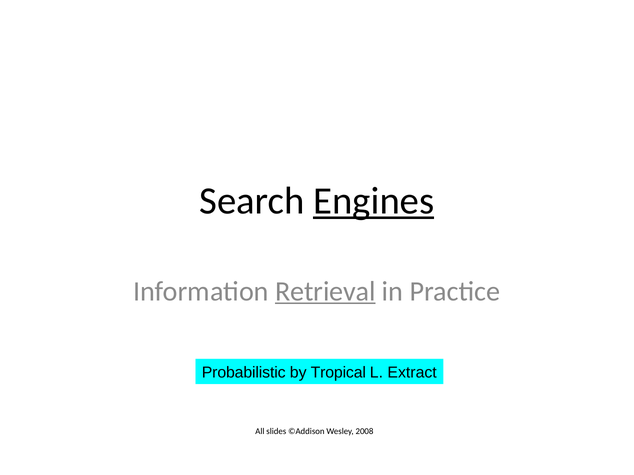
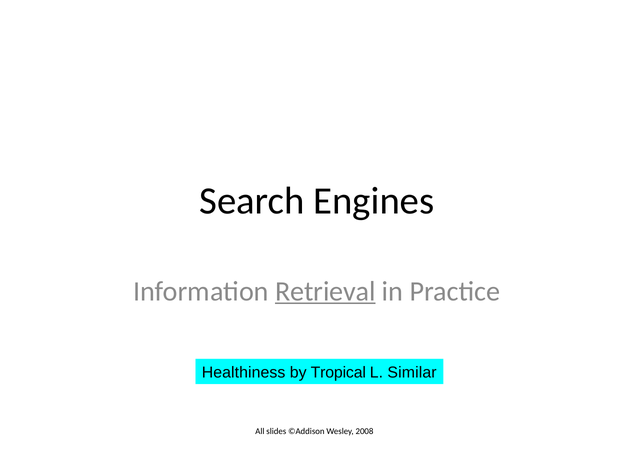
Engines underline: present -> none (374, 201)
Probabilistic: Probabilistic -> Healthiness (244, 373)
Extract: Extract -> Similar (412, 373)
